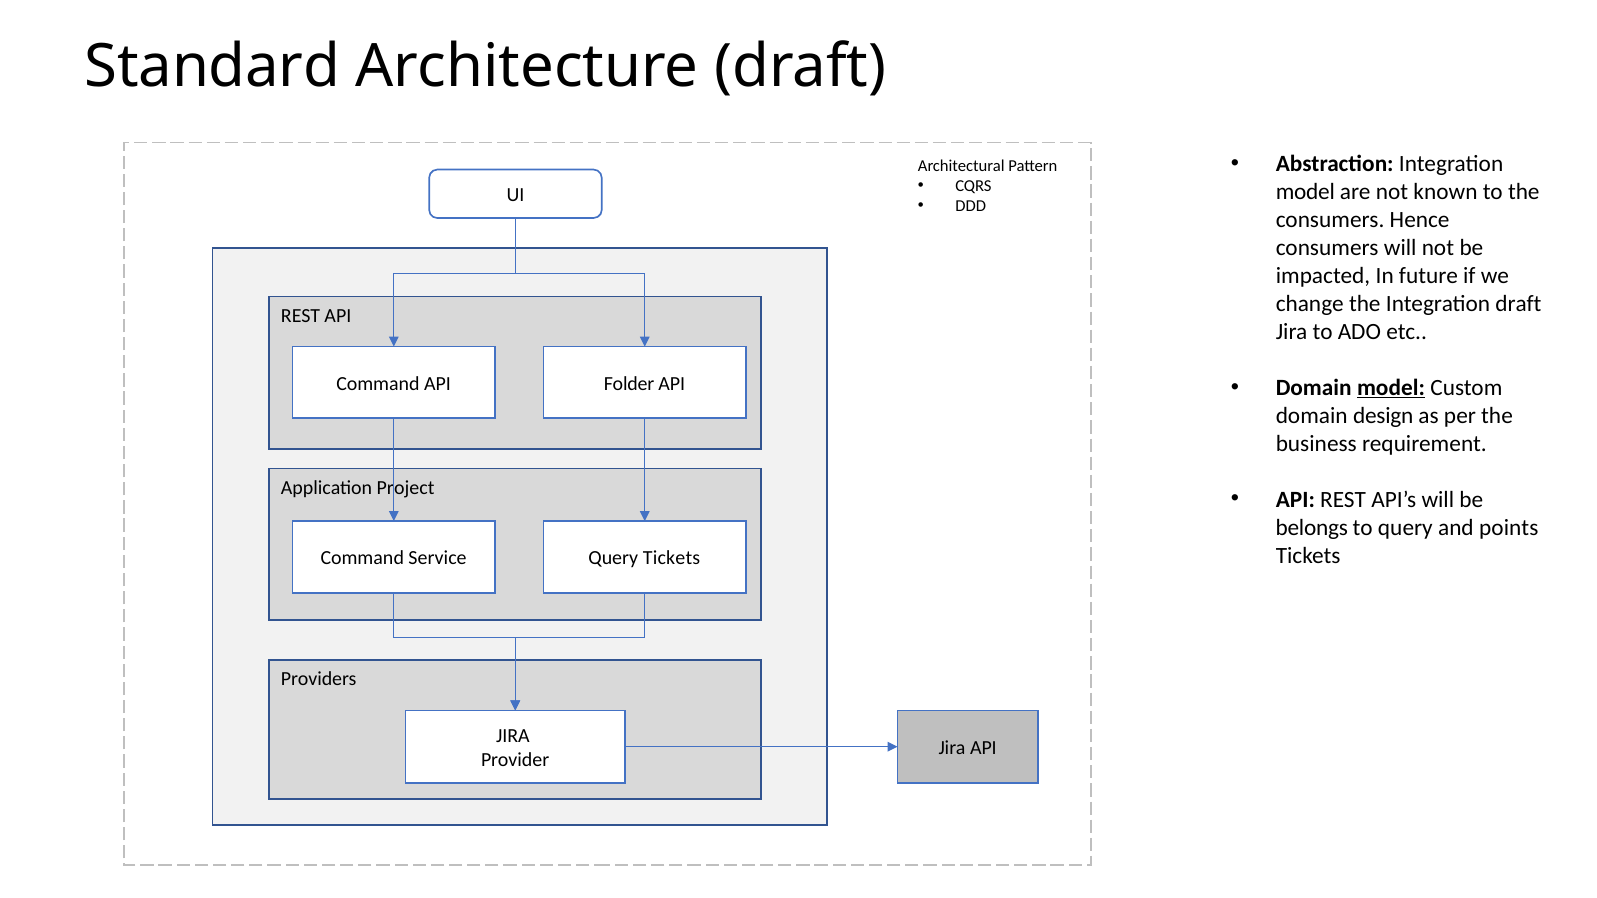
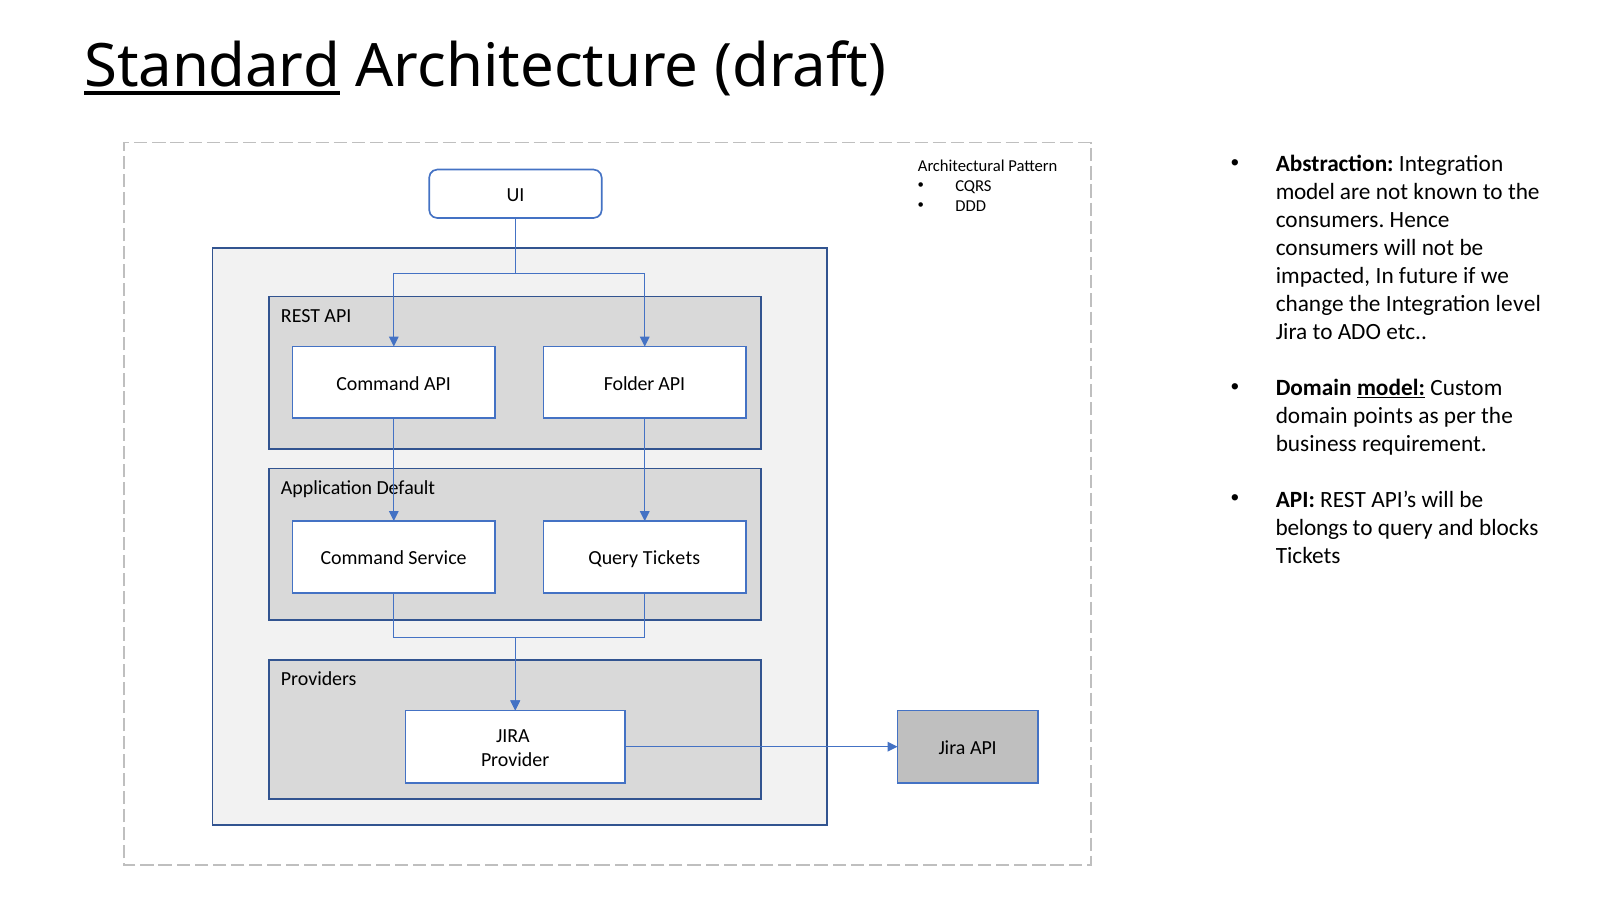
Standard underline: none -> present (212, 67)
Integration draft: draft -> level (1518, 304)
design: design -> points (1383, 416)
Project: Project -> Default (406, 488)
points: points -> blocks (1509, 528)
